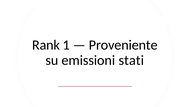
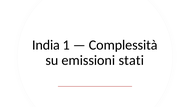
Rank: Rank -> India (46, 45)
Proveniente: Proveniente -> Complessità (123, 45)
